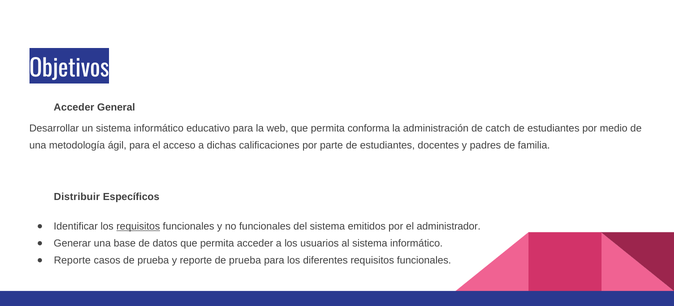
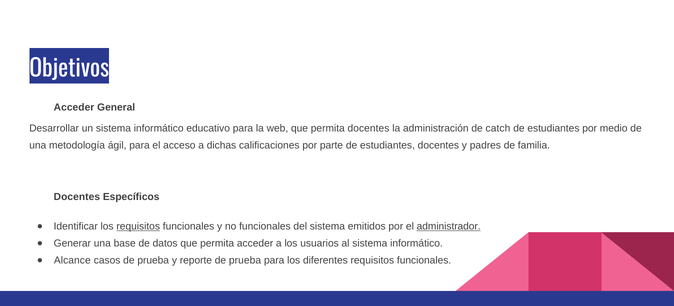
permita conforma: conforma -> docentes (369, 128)
Distribuir: Distribuir -> Docentes (77, 197)
administrador underline: none -> present (449, 226)
Reporte: Reporte -> Alcance (72, 260)
